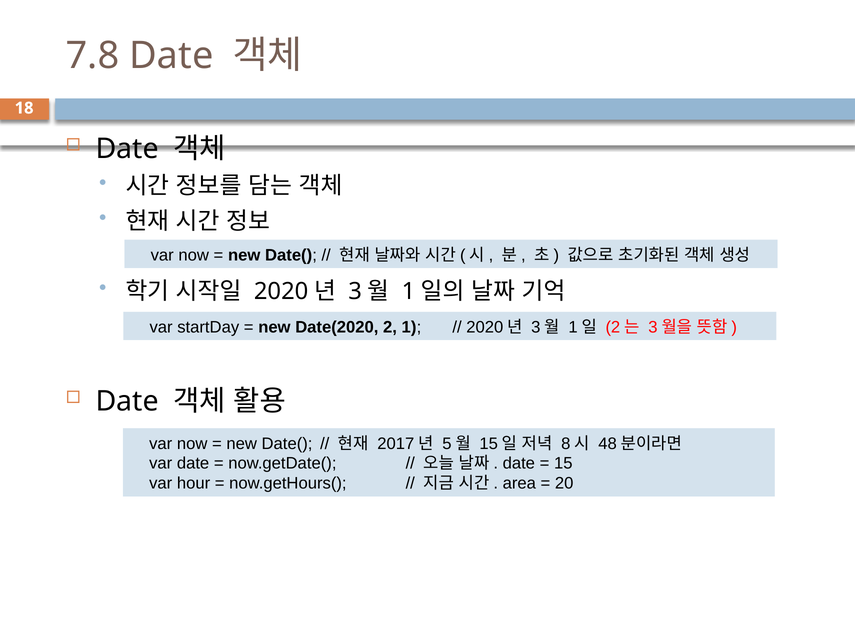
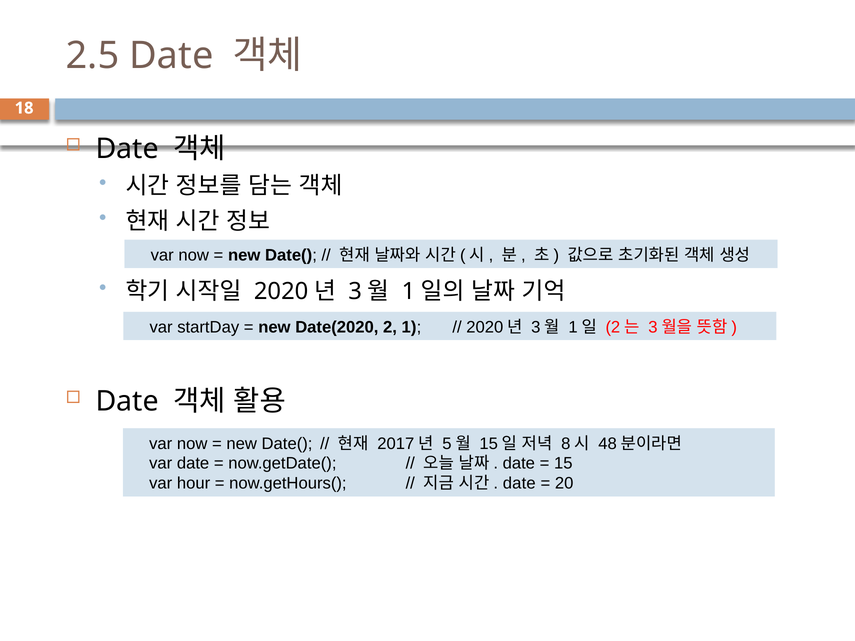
7.8: 7.8 -> 2.5 (93, 56)
area: area -> date (519, 484)
